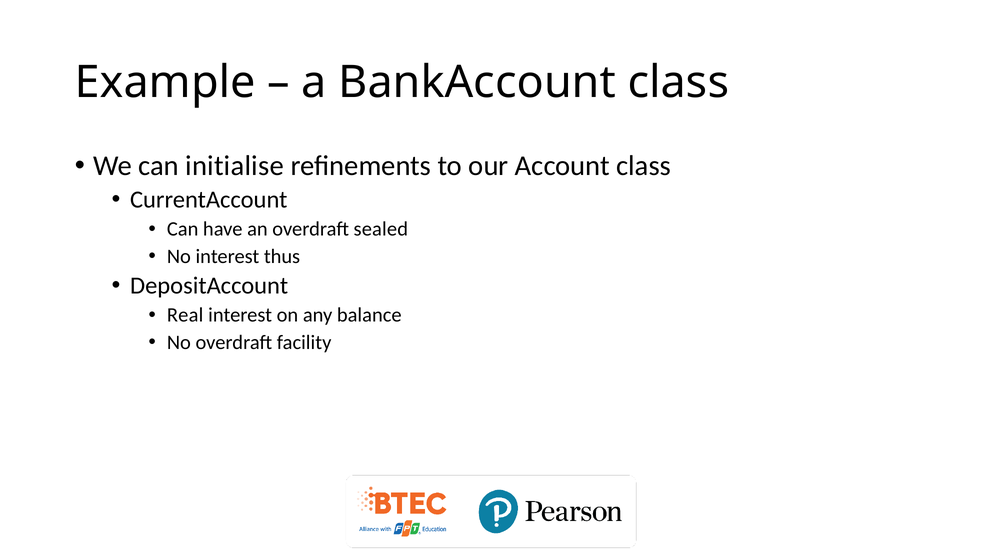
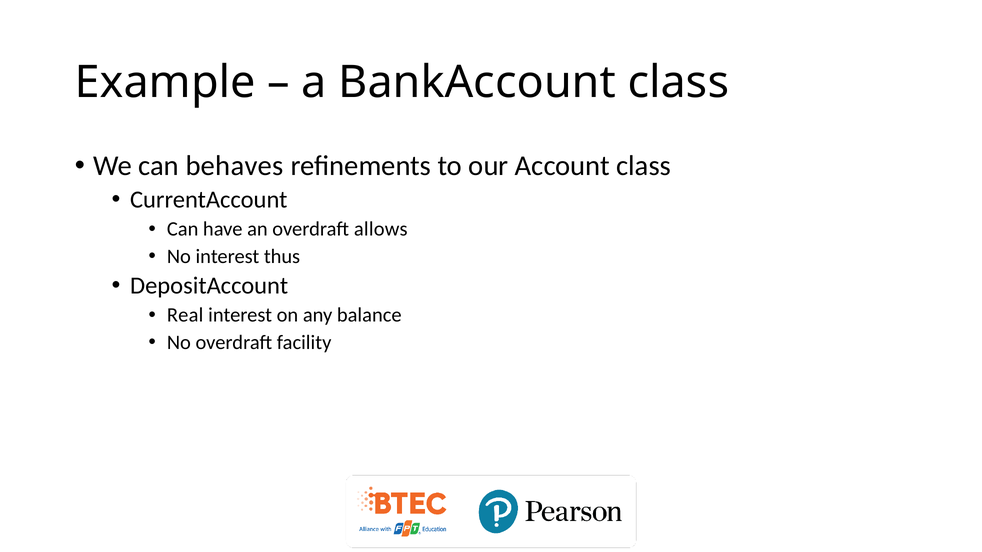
initialise: initialise -> behaves (235, 166)
sealed: sealed -> allows (381, 229)
